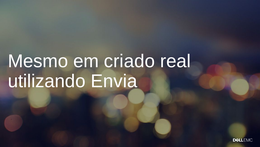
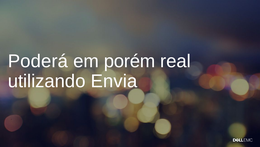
Mesmo: Mesmo -> Poderá (38, 61)
criado: criado -> porém (130, 61)
